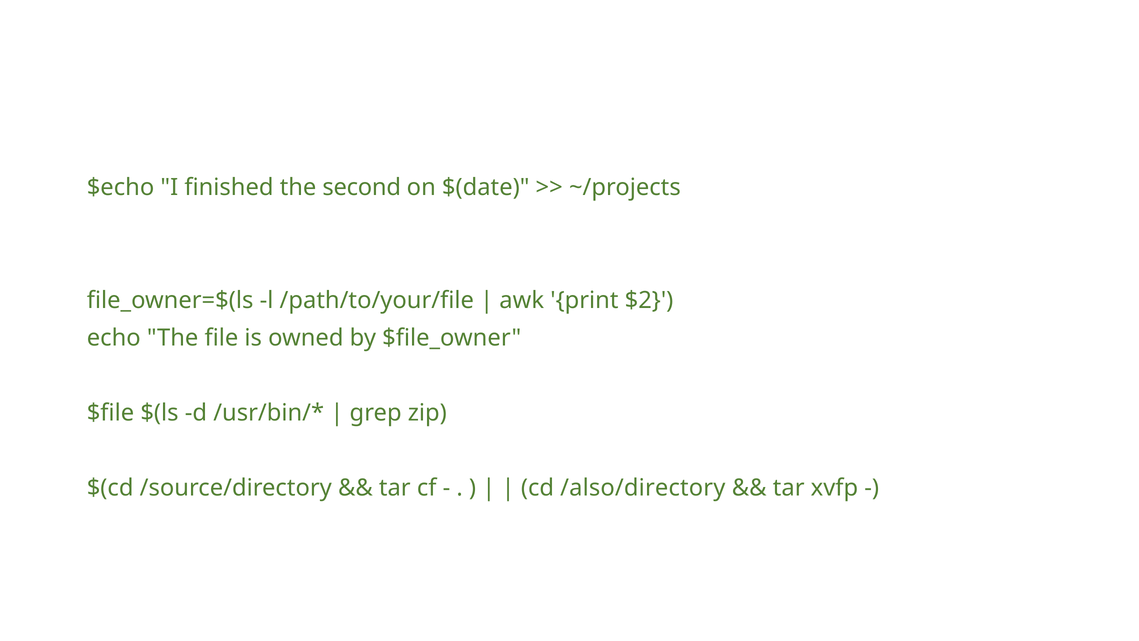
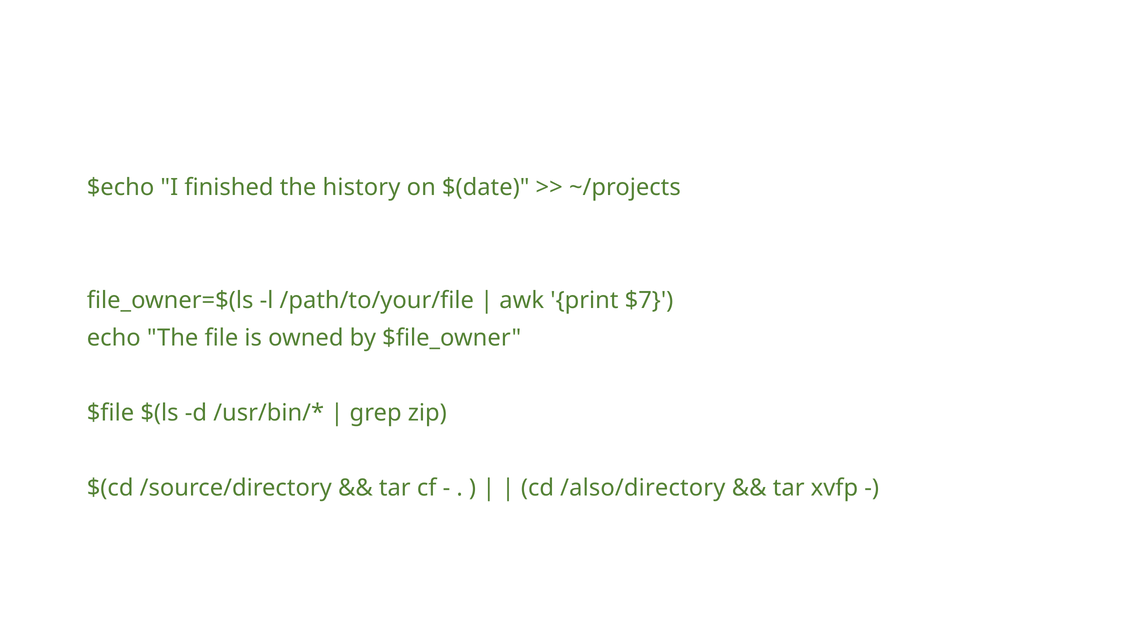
second: second -> history (362, 188)
$2: $2 -> $7 (649, 300)
